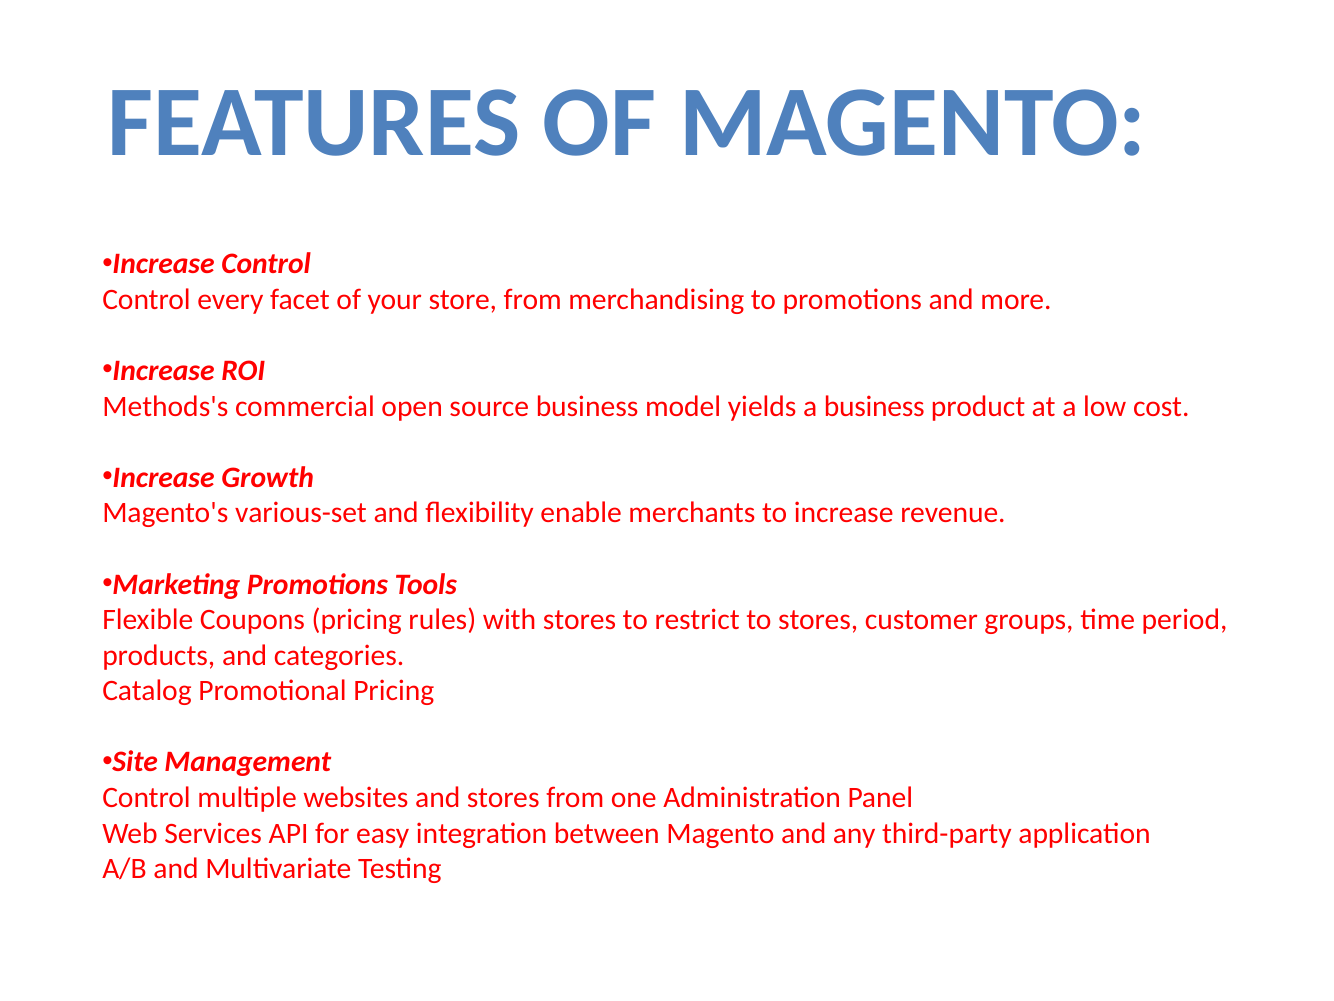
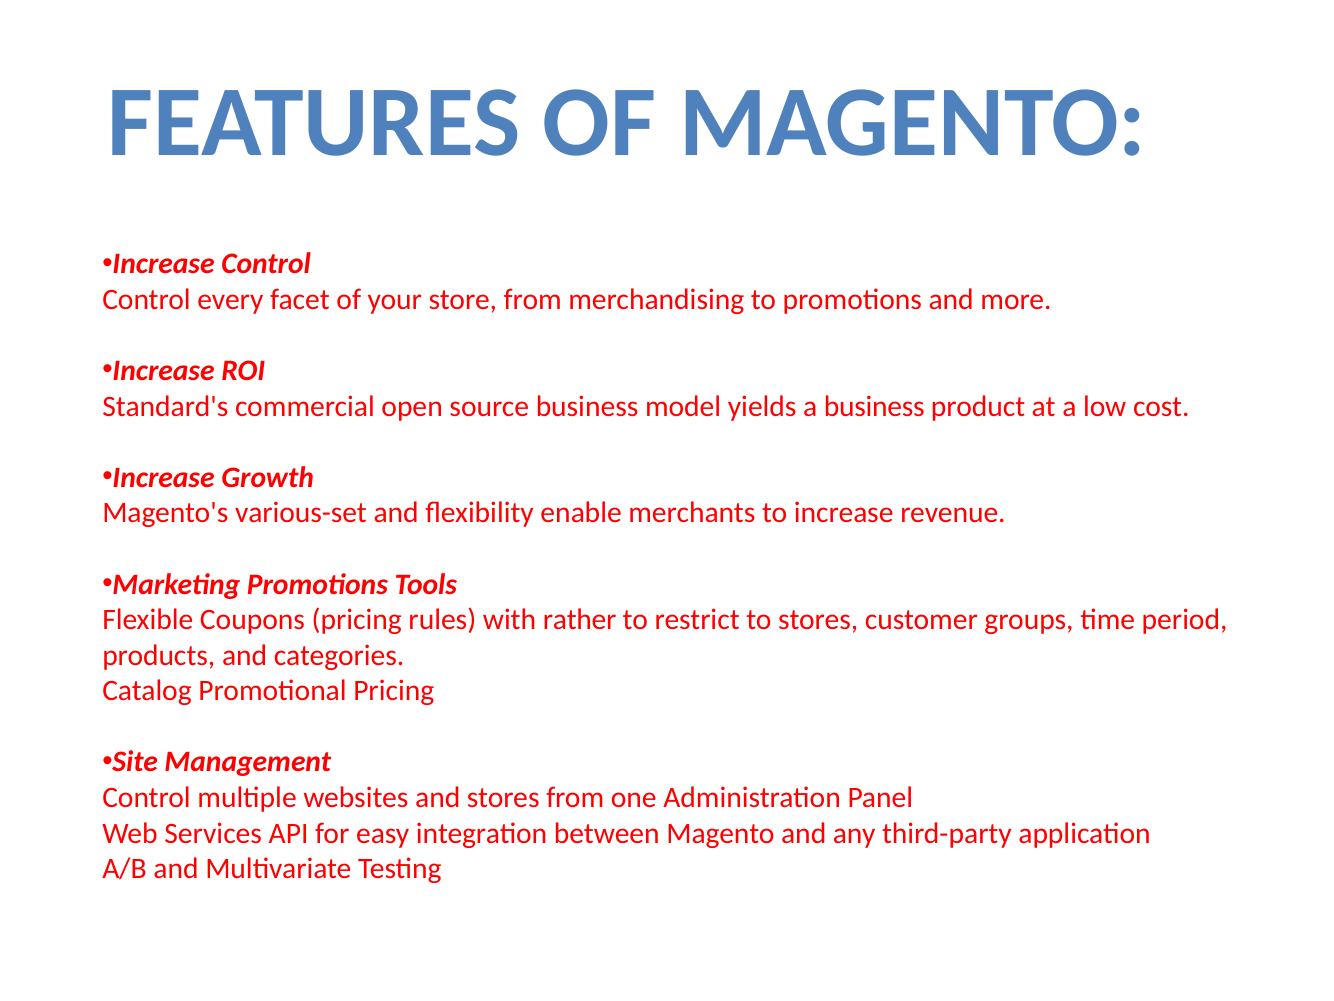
Methods's: Methods's -> Standard's (165, 406)
with stores: stores -> rather (580, 620)
